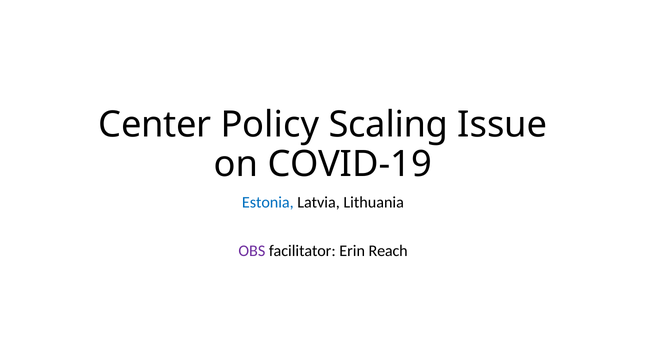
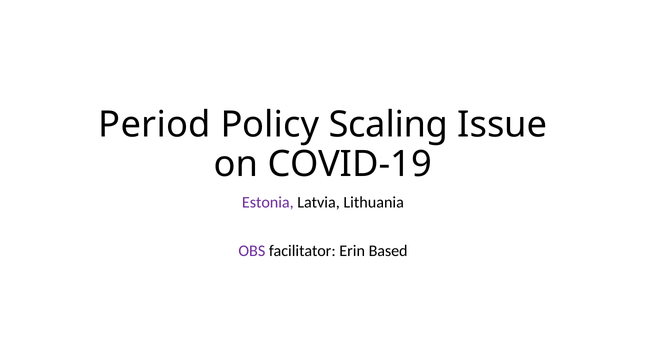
Center: Center -> Period (155, 124)
Estonia colour: blue -> purple (268, 202)
Reach: Reach -> Based (388, 250)
